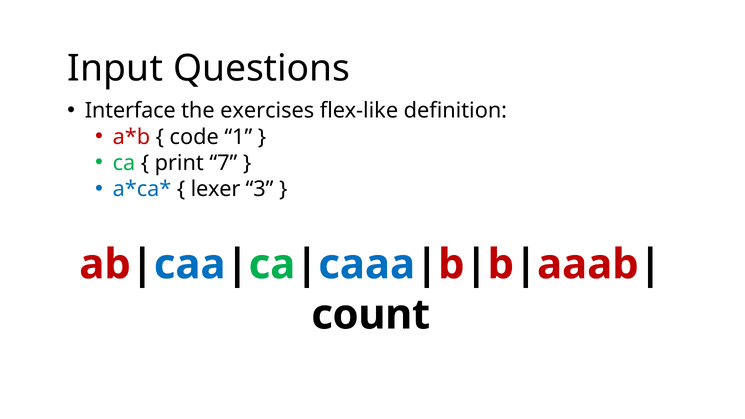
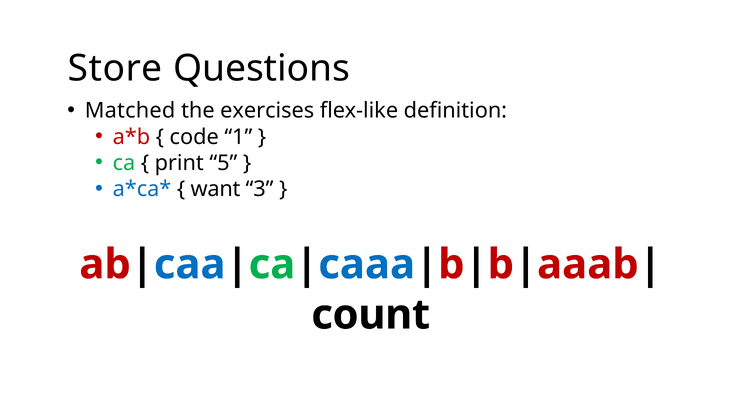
Input: Input -> Store (115, 69)
Interface: Interface -> Matched (130, 111)
7: 7 -> 5 (223, 163)
lexer: lexer -> want (216, 189)
